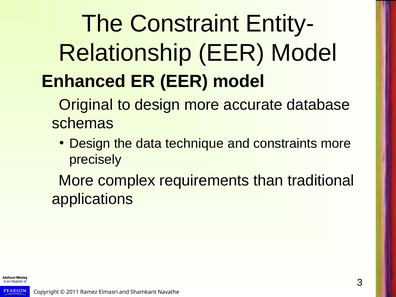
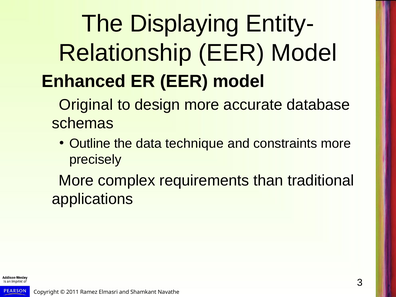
Constraint: Constraint -> Displaying (184, 24)
Design: Design -> Outline (90, 144)
